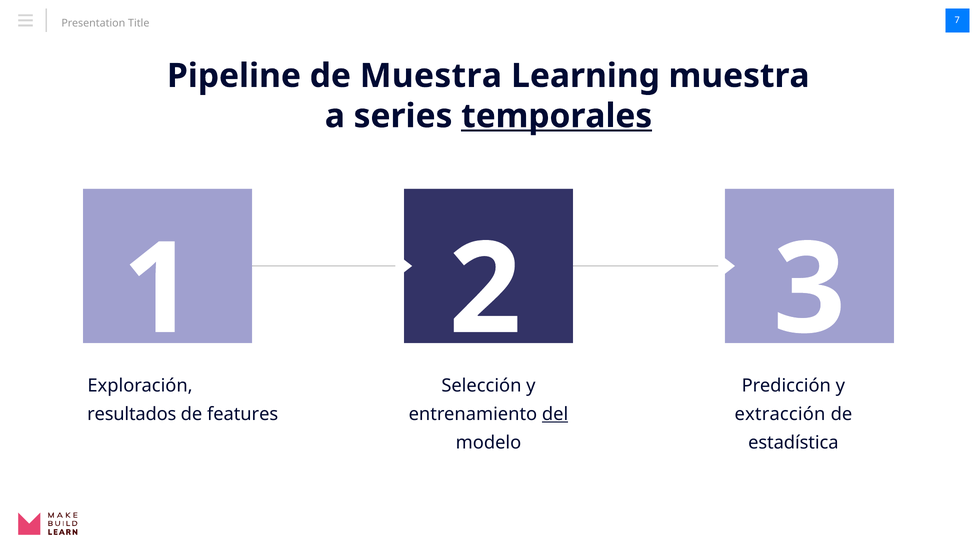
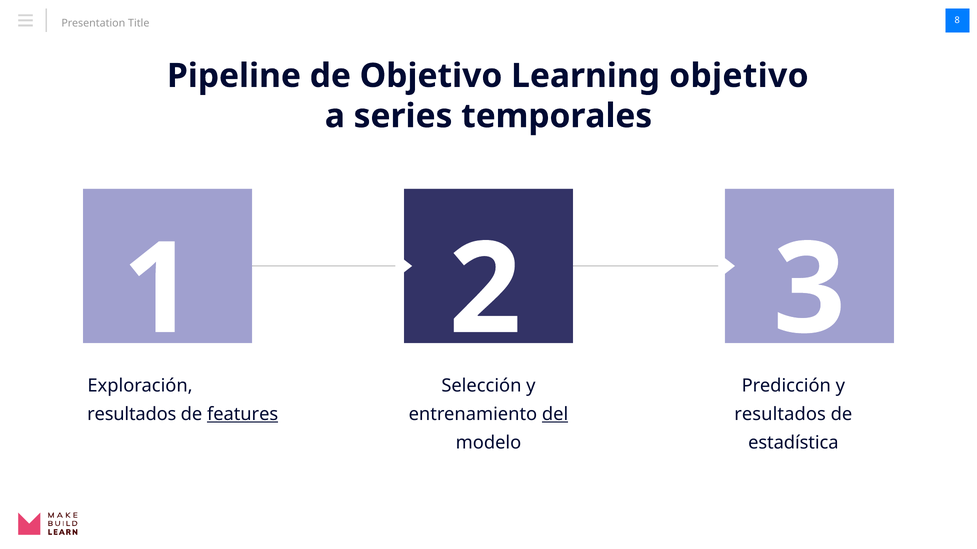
7: 7 -> 8 (957, 20)
de Muestra: Muestra -> Objetivo (431, 76)
Learning muestra: muestra -> objetivo (739, 76)
temporales underline: present -> none (557, 116)
features underline: none -> present (243, 415)
extracción: extracción -> resultados (780, 415)
